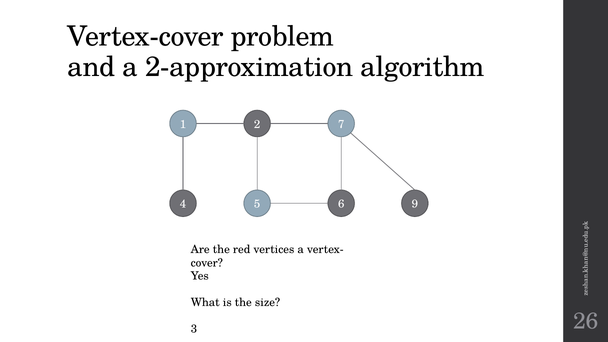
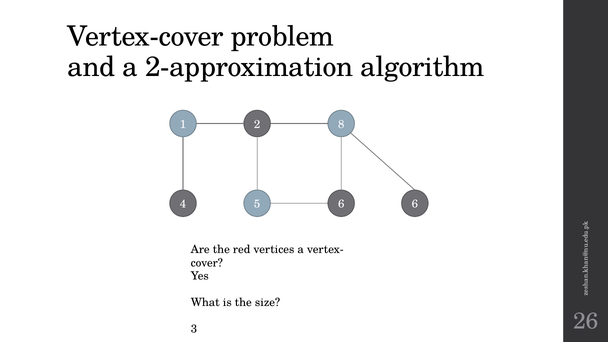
7: 7 -> 8 (341, 124)
5 9: 9 -> 6 (415, 204)
